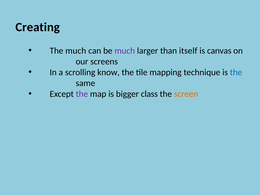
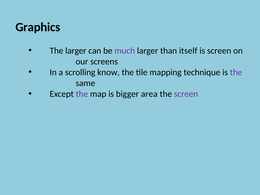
Creating: Creating -> Graphics (38, 27)
The much: much -> larger (76, 51)
is canvas: canvas -> screen (219, 51)
the colour: blue -> purple (236, 72)
class: class -> area (149, 94)
screen colour: orange -> purple (186, 94)
